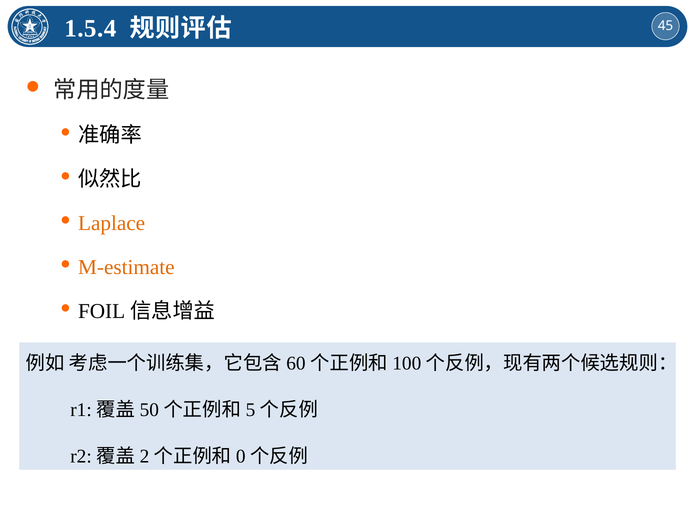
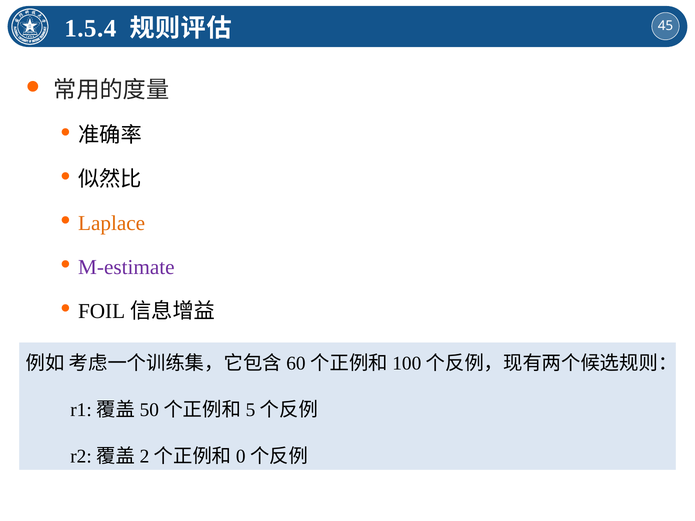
M-estimate colour: orange -> purple (126, 267)
